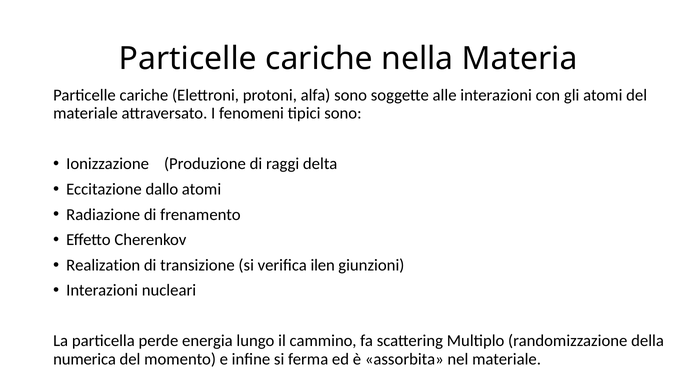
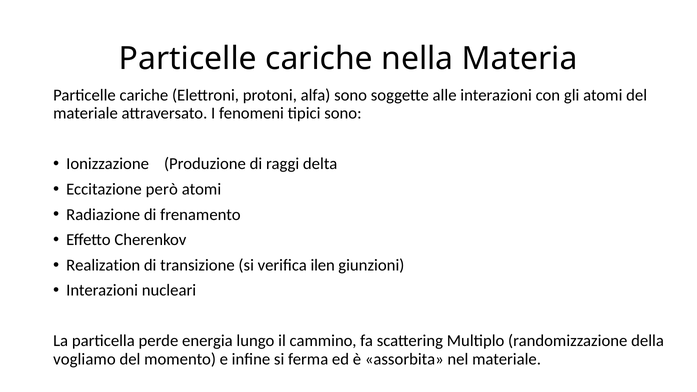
dallo: dallo -> però (162, 189)
numerica: numerica -> vogliamo (84, 359)
